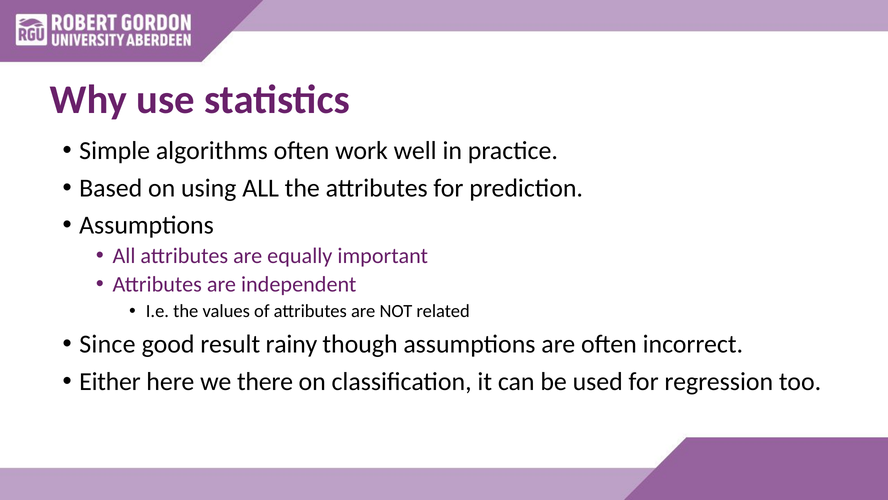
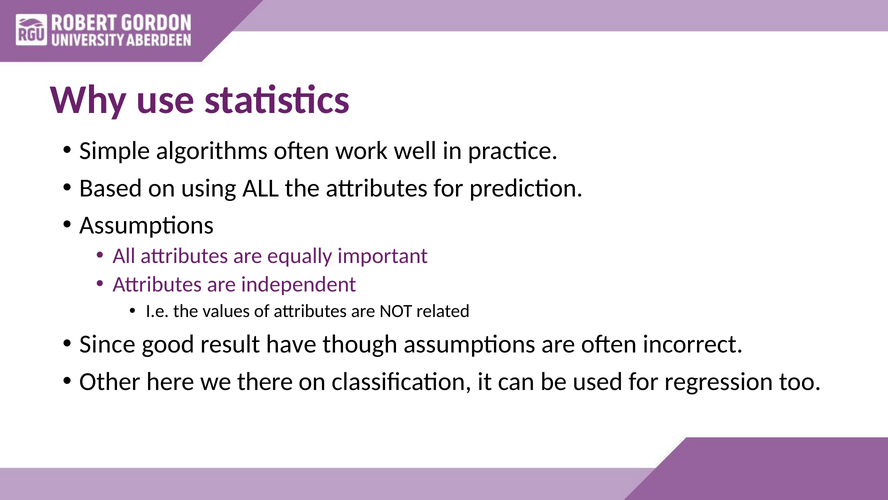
rainy: rainy -> have (291, 344)
Either: Either -> Other (110, 381)
